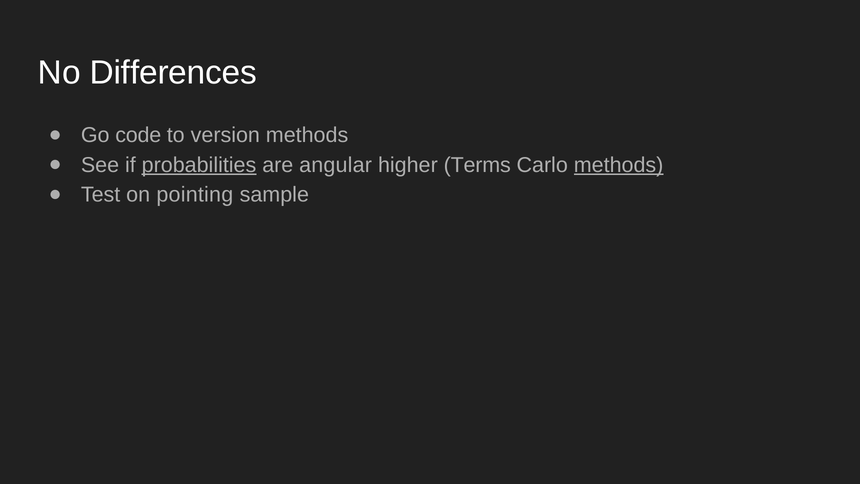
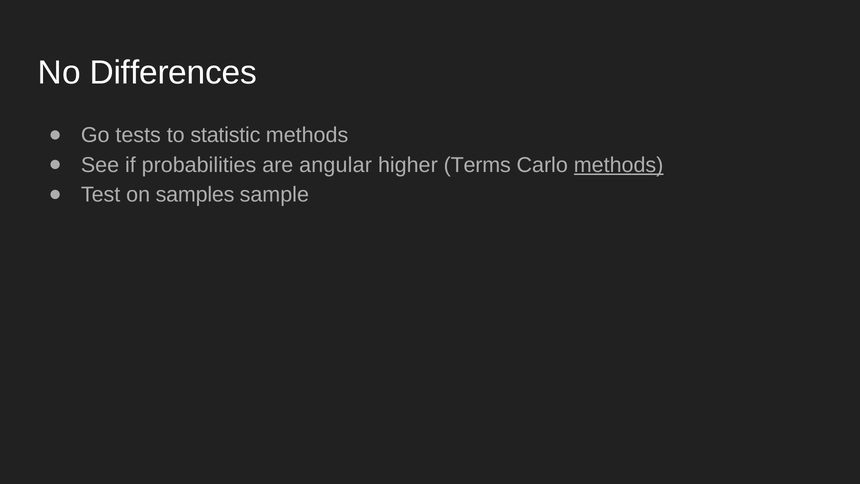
code: code -> tests (138, 135)
version: version -> statistic (225, 135)
probabilities underline: present -> none (199, 165)
pointing: pointing -> samples (195, 195)
